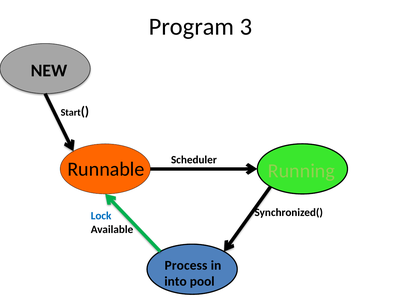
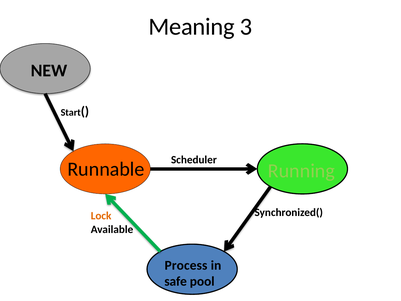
Program: Program -> Meaning (192, 27)
Lock colour: blue -> orange (101, 216)
into: into -> safe (176, 281)
